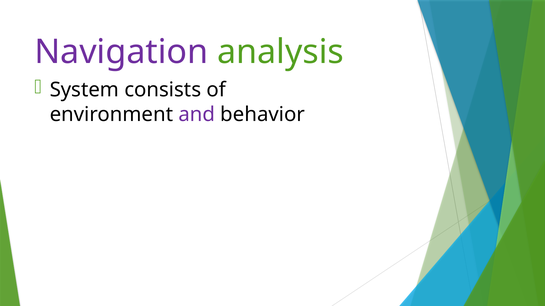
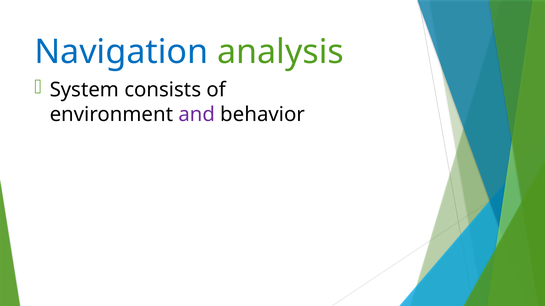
Navigation colour: purple -> blue (121, 52)
